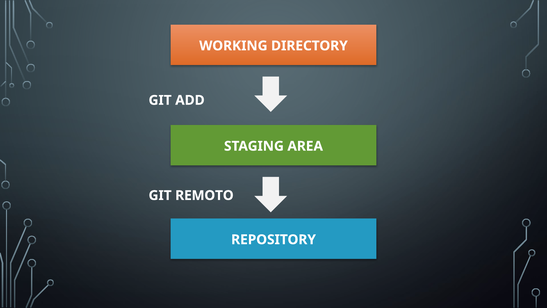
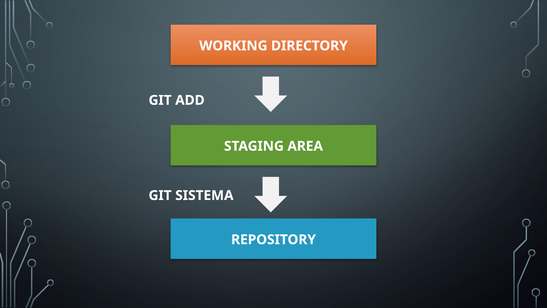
REMOTO: REMOTO -> SISTEMA (204, 195)
